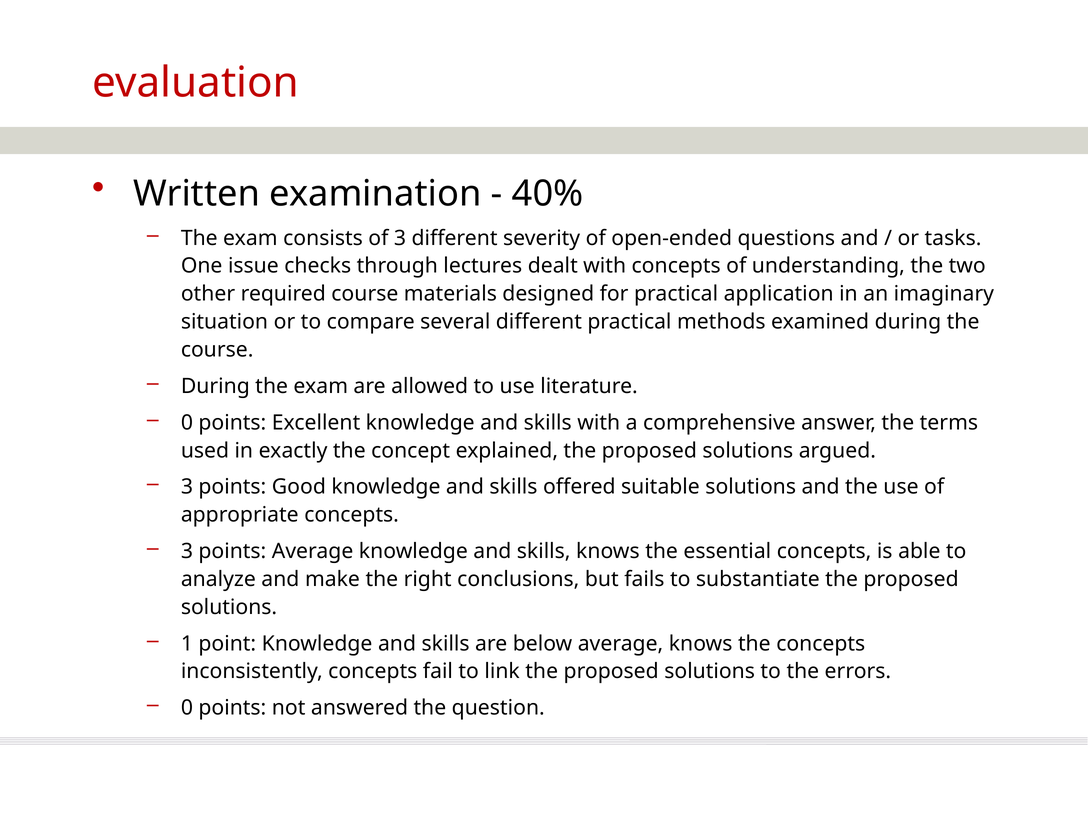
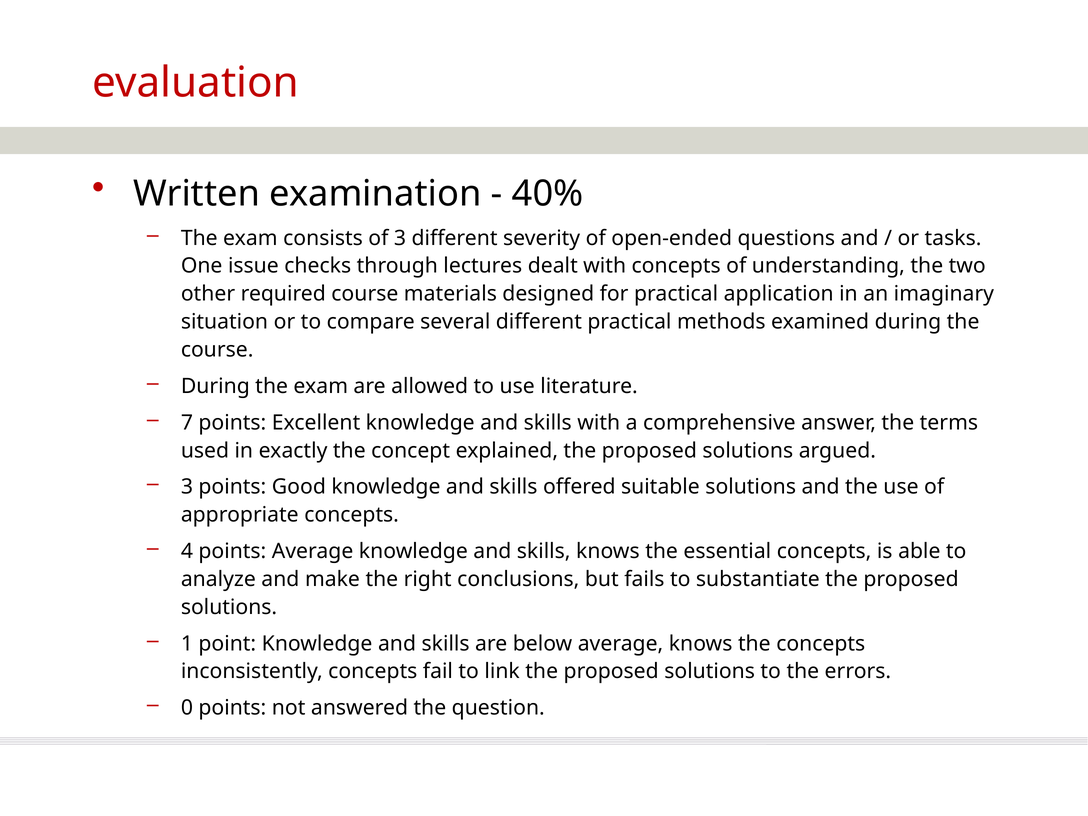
0: 0 -> 7 (187, 423)
3: 3 -> 4 (187, 551)
